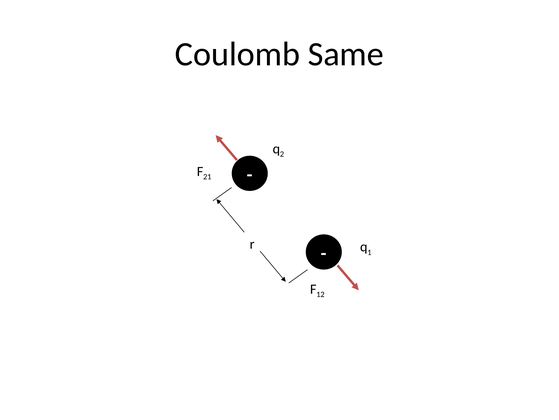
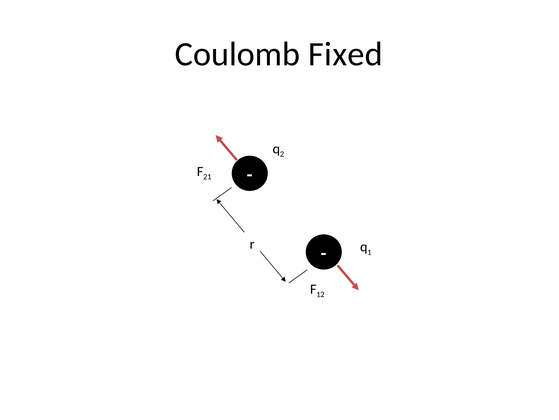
Same: Same -> Fixed (346, 54)
